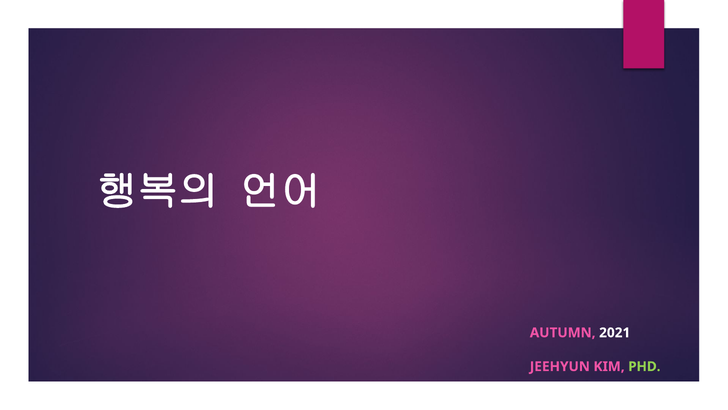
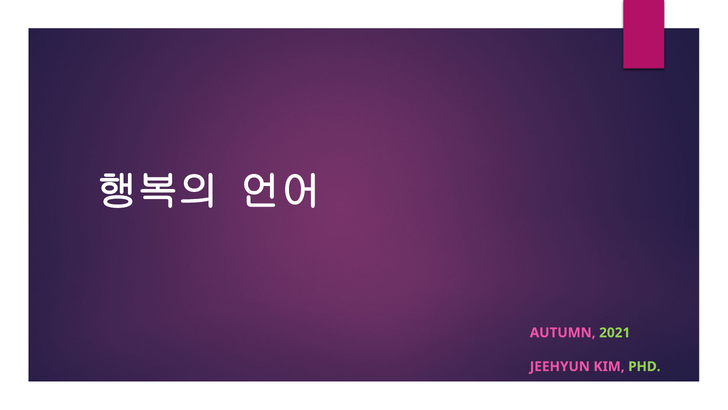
2021 colour: white -> light green (615, 332)
